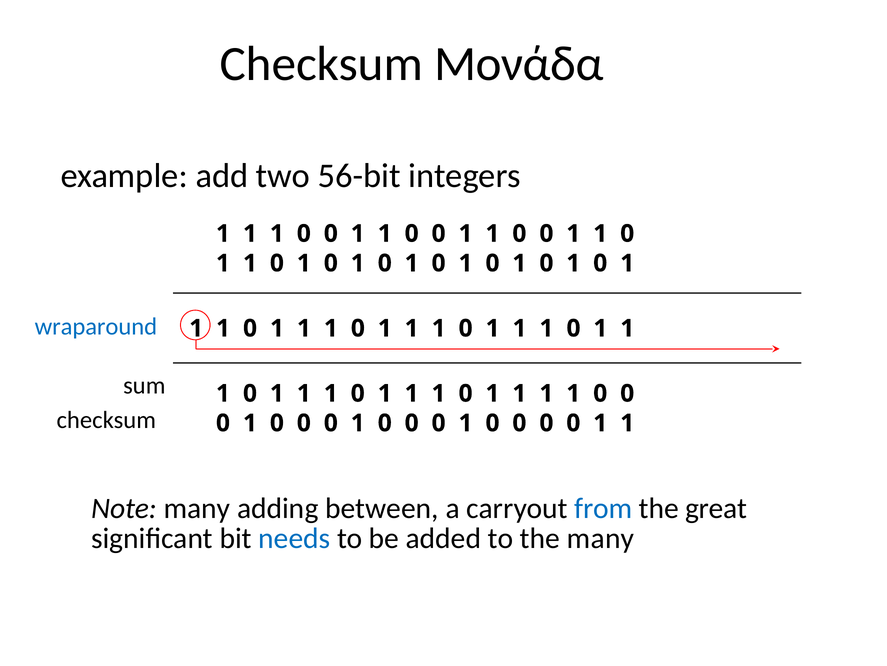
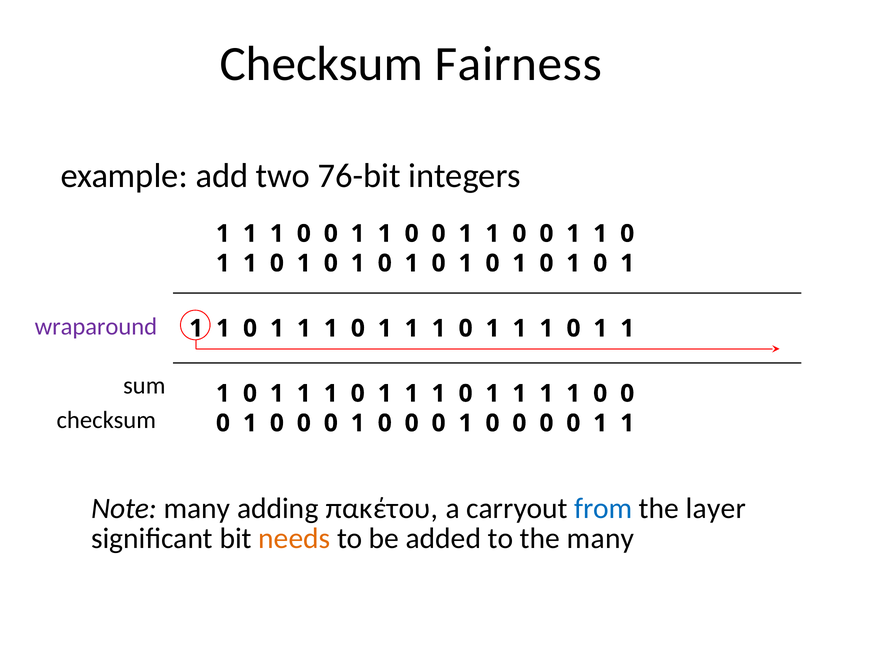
Μονάδα: Μονάδα -> Fairness (518, 64)
56-bit: 56-bit -> 76-bit (359, 176)
wraparound colour: blue -> purple (96, 326)
between: between -> πακέτου (382, 508)
great: great -> layer (716, 508)
needs colour: blue -> orange (294, 538)
